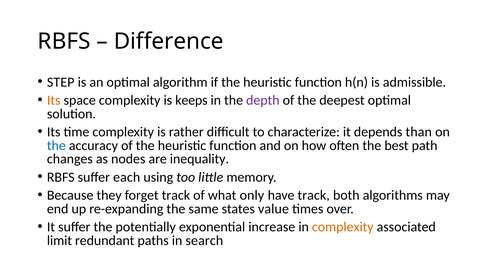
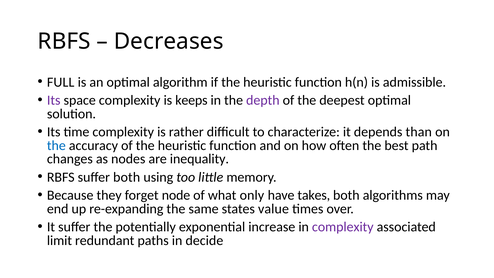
Difference: Difference -> Decreases (169, 41)
STEP: STEP -> FULL (61, 82)
Its colour: orange -> purple (54, 100)
suffer each: each -> both (127, 177)
forget track: track -> node (176, 195)
have track: track -> takes (314, 195)
complexity colour: orange -> purple (343, 227)
search: search -> decide (204, 240)
